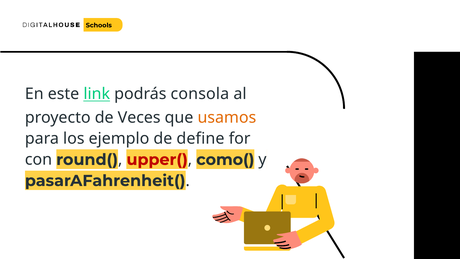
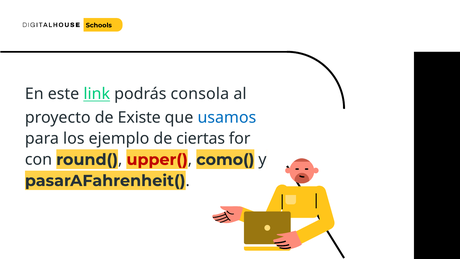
Veces: Veces -> Existe (139, 117)
usamos colour: orange -> blue (227, 117)
define: define -> ciertas (201, 138)
